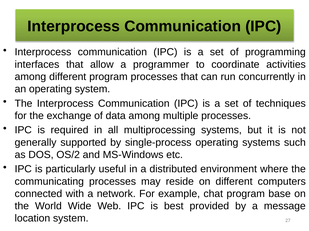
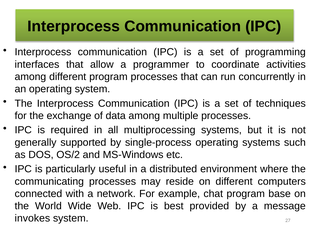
location: location -> invokes (32, 219)
